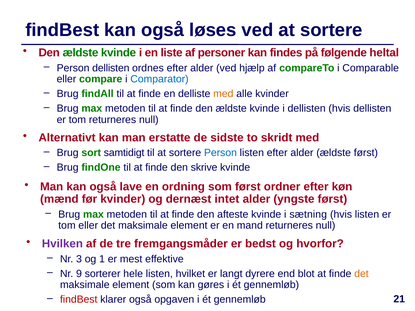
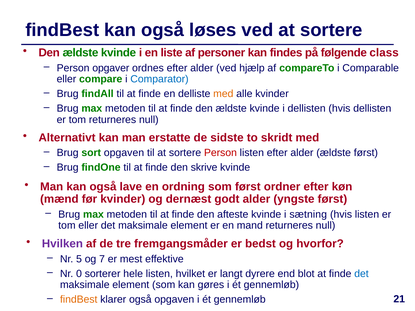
heltal: heltal -> class (384, 53)
Person dellisten: dellisten -> opgaver (111, 68)
sort samtidigt: samtidigt -> opgaven (124, 153)
Person colour: blue -> red (220, 153)
intet: intet -> godt (227, 199)
3: 3 -> 5 (79, 259)
1: 1 -> 7 (102, 259)
9: 9 -> 0 (79, 274)
det colour: orange -> blue (361, 274)
findBest colour: red -> orange (79, 300)
